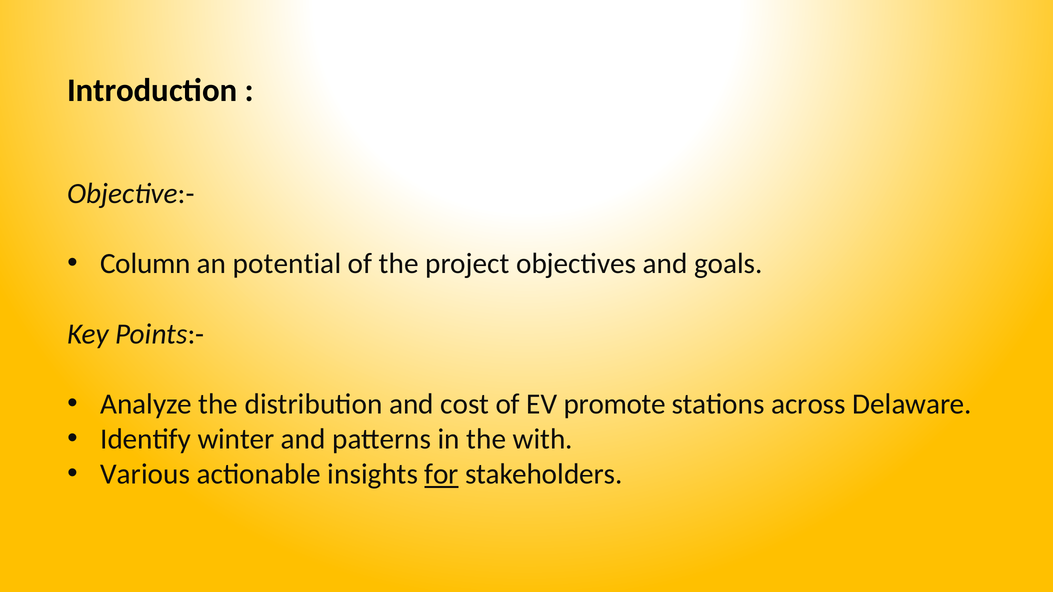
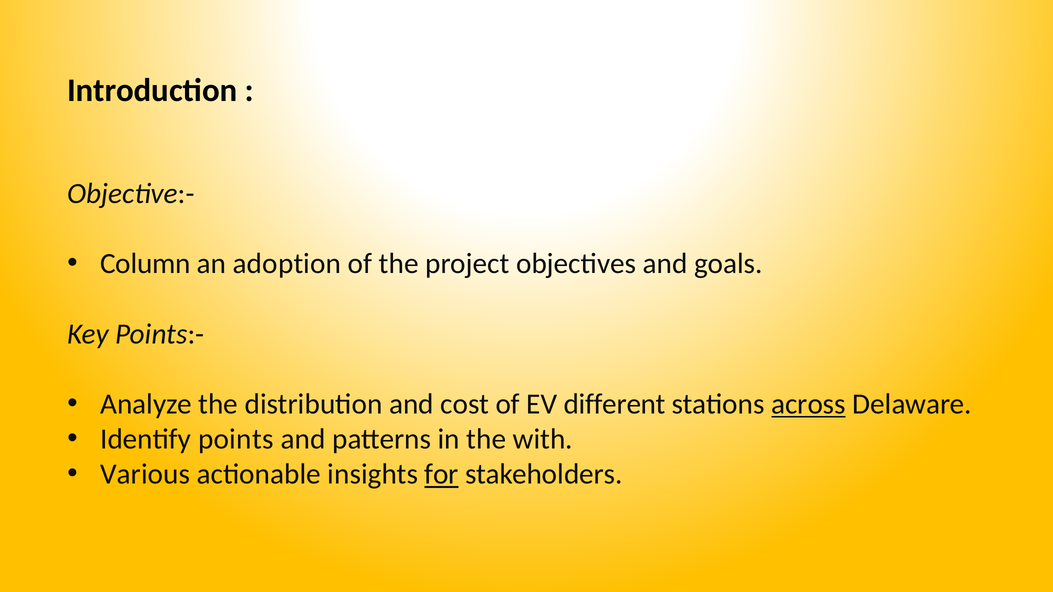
potential: potential -> adoption (287, 264)
promote: promote -> different (615, 404)
across underline: none -> present (809, 404)
winter: winter -> points (236, 439)
